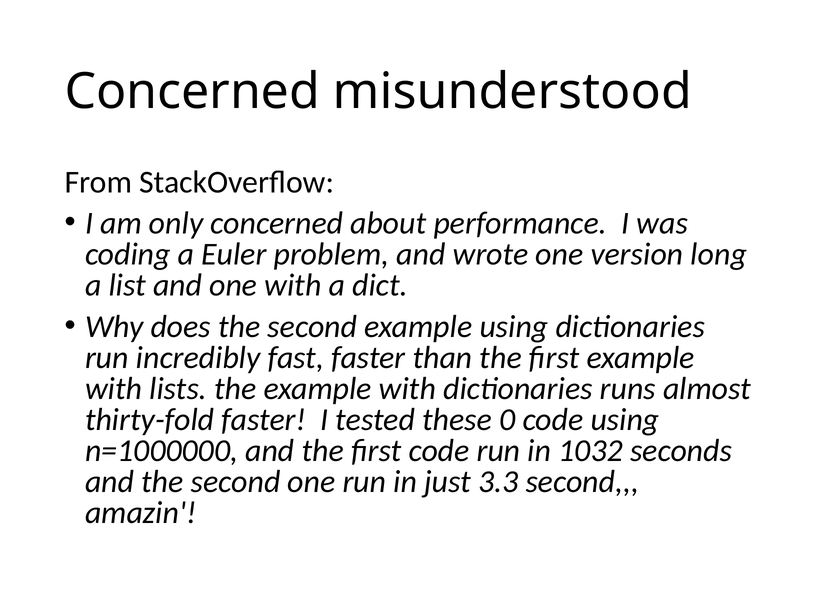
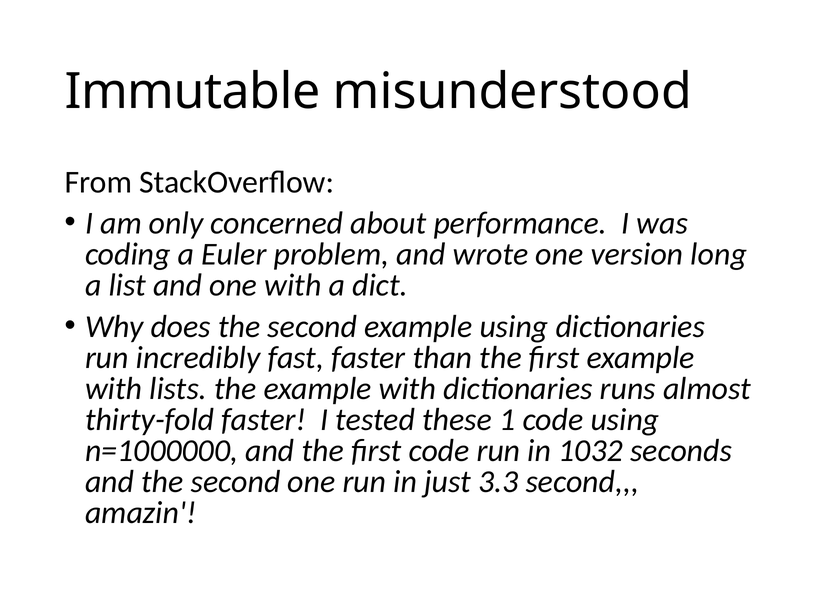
Concerned: Concerned -> Immutable (192, 92)
0: 0 -> 1 (507, 420)
